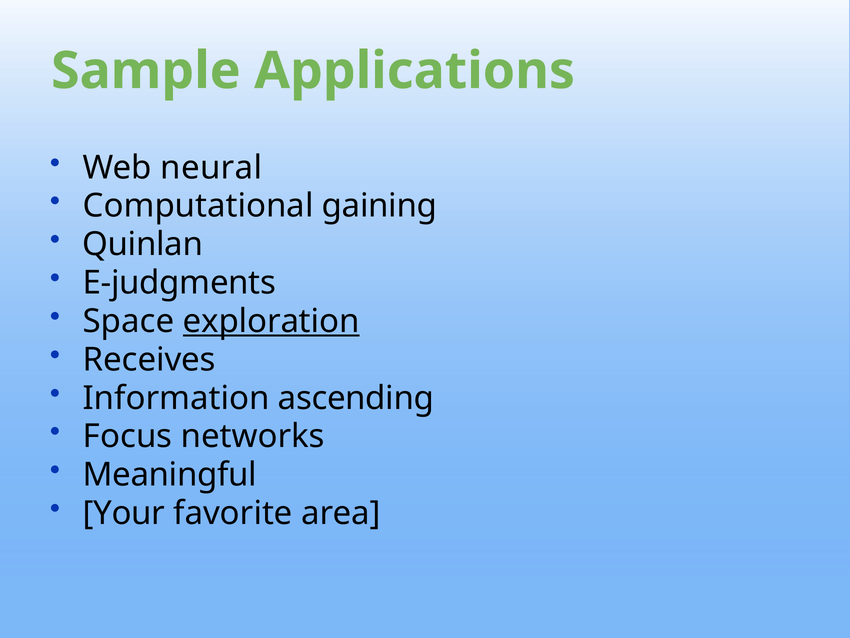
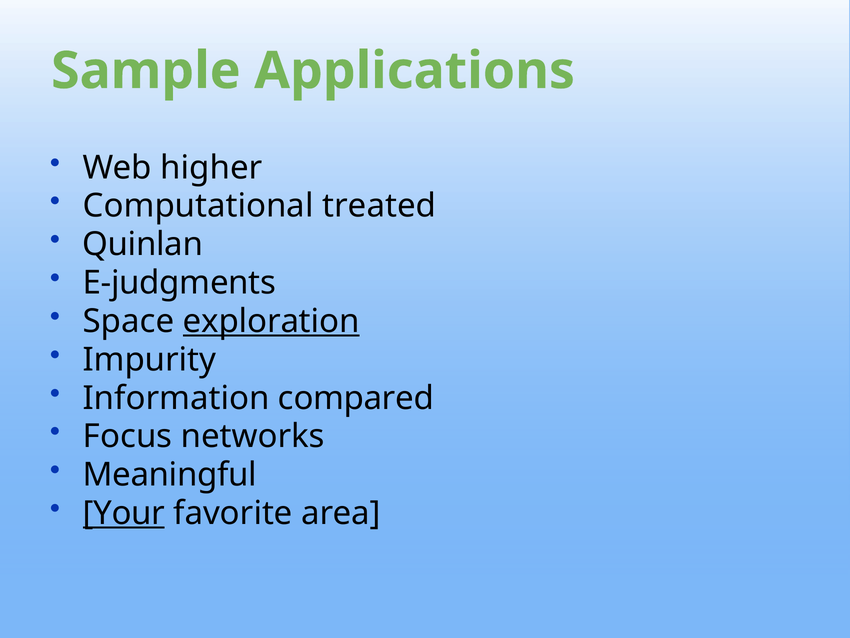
neural: neural -> higher (211, 167)
gaining: gaining -> treated (379, 206)
Receives: Receives -> Impurity (149, 359)
ascending: ascending -> compared (356, 398)
Your underline: none -> present (124, 513)
